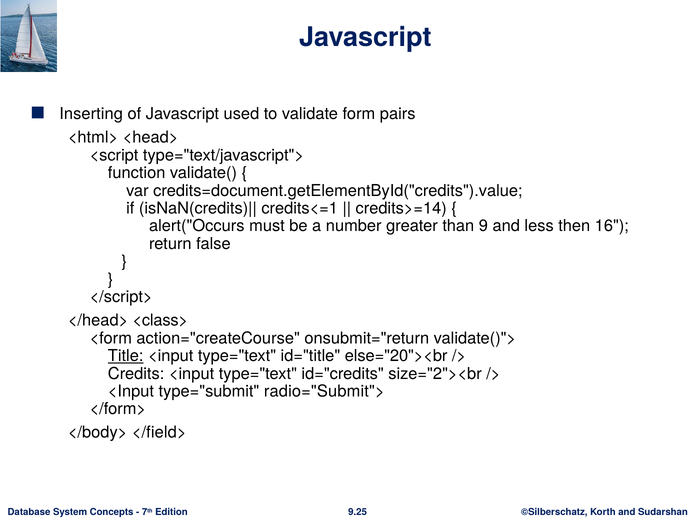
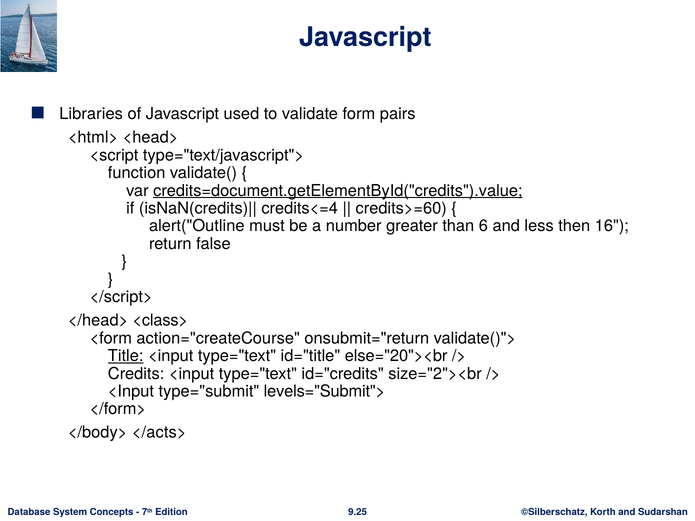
Inserting: Inserting -> Libraries (91, 114)
credits=document.getElementById("credits").value underline: none -> present (338, 191)
credits<=1: credits<=1 -> credits<=4 (300, 208)
credits>=14: credits>=14 -> credits>=60 (401, 208)
alert("Occurs: alert("Occurs -> alert("Outline (197, 226)
9: 9 -> 6 (483, 226)
radio="Submit">: radio="Submit"> -> levels="Submit"> (324, 391)
</field>: </field> -> </acts> (159, 433)
